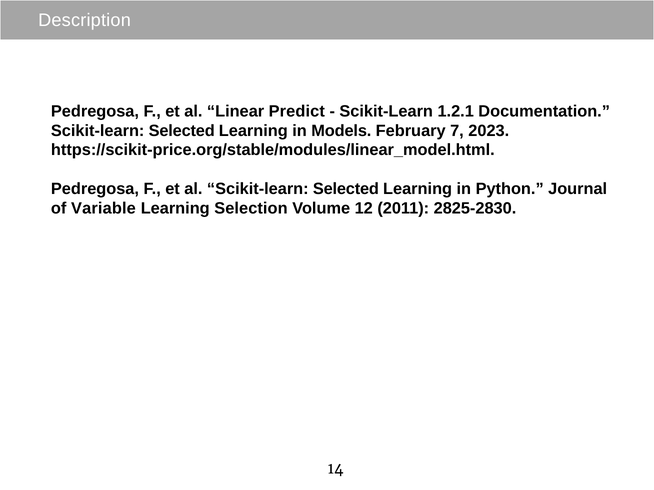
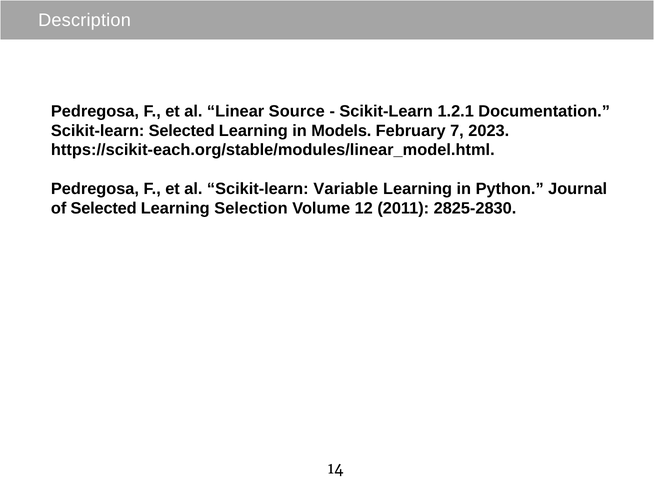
Predict: Predict -> Source (297, 111)
https://scikit-price.org/stable/modules/linear_model.html: https://scikit-price.org/stable/modules/linear_model.html -> https://scikit-each.org/stable/modules/linear_model.html (273, 150)
al Scikit-learn Selected: Selected -> Variable (346, 189)
of Variable: Variable -> Selected (104, 208)
